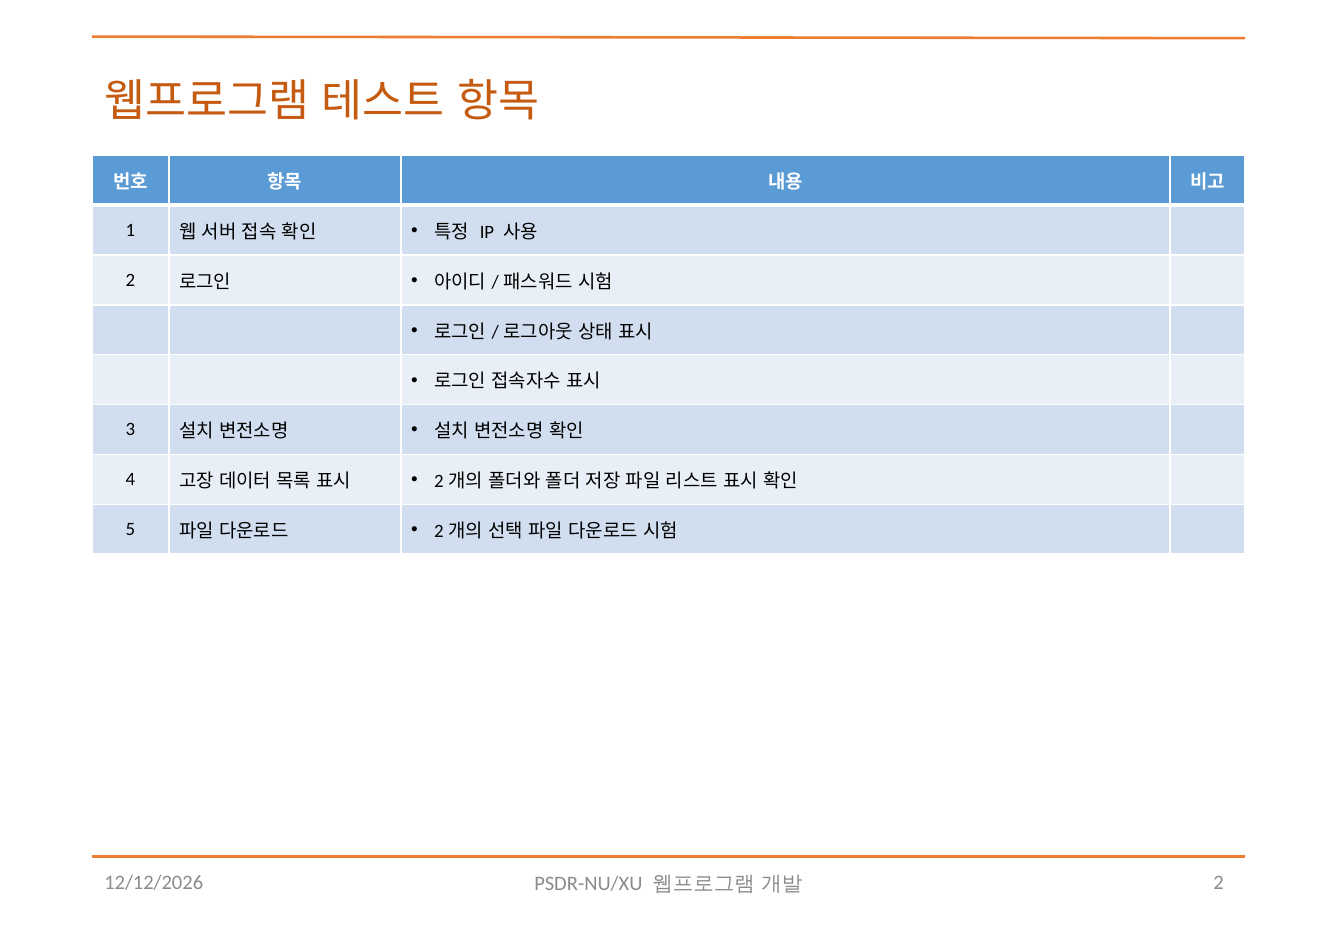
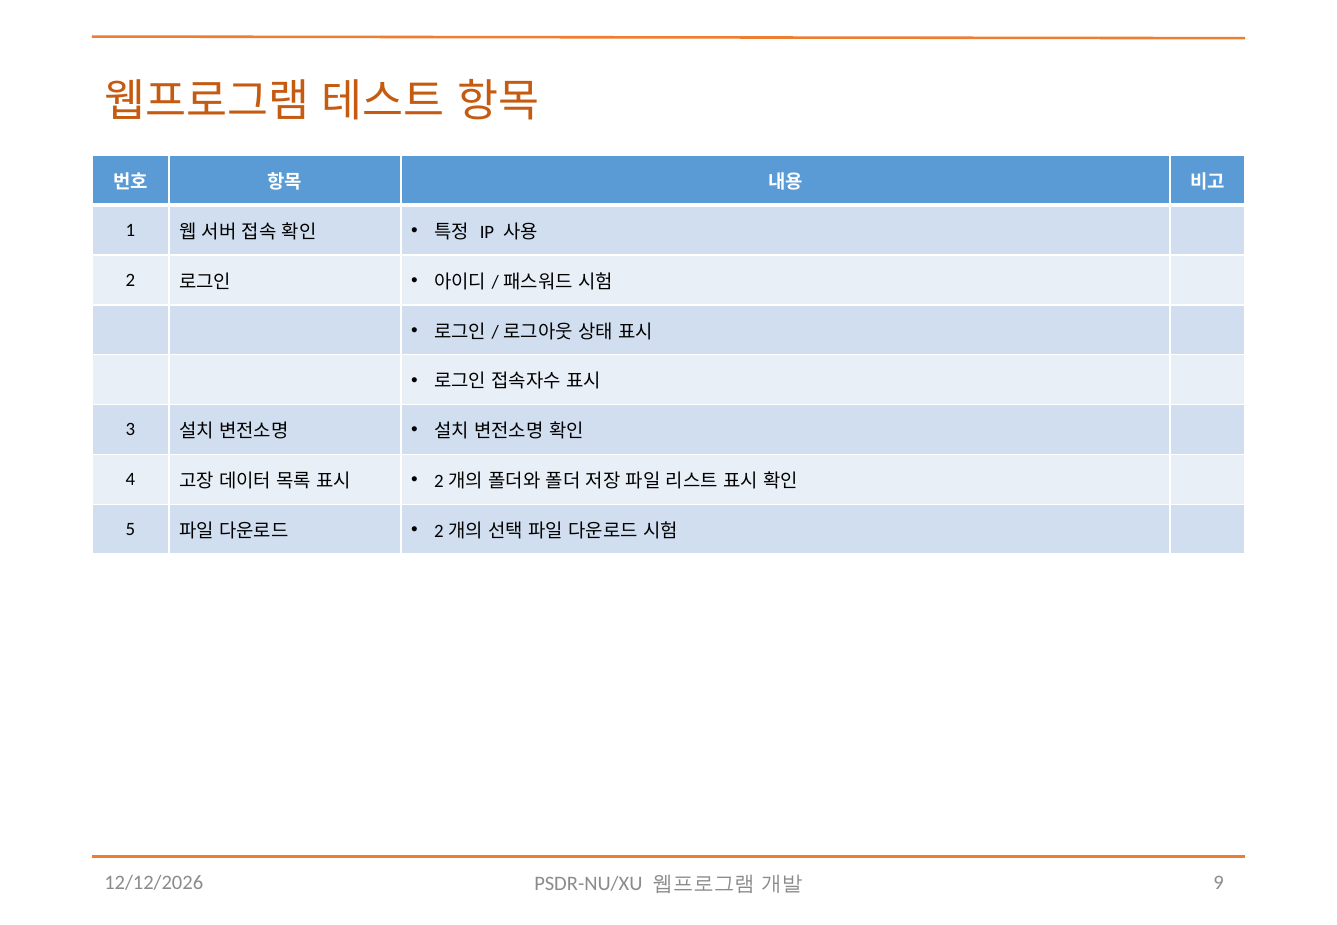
2: 2 -> 9 (1219, 884)
